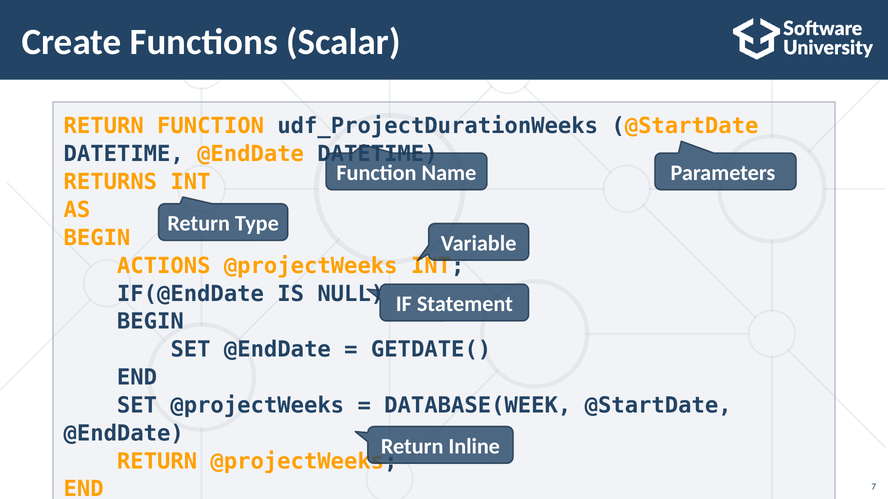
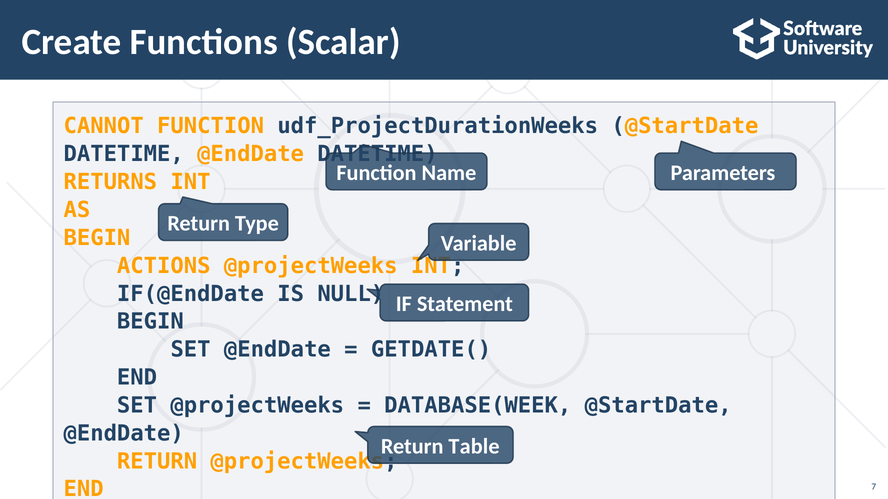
RETURN: RETURN -> CANNOT (104, 126)
Inline: Inline -> Table (474, 447)
